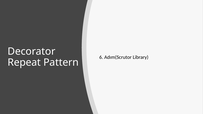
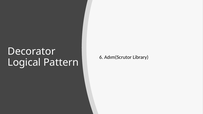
Repeat: Repeat -> Logical (24, 63)
